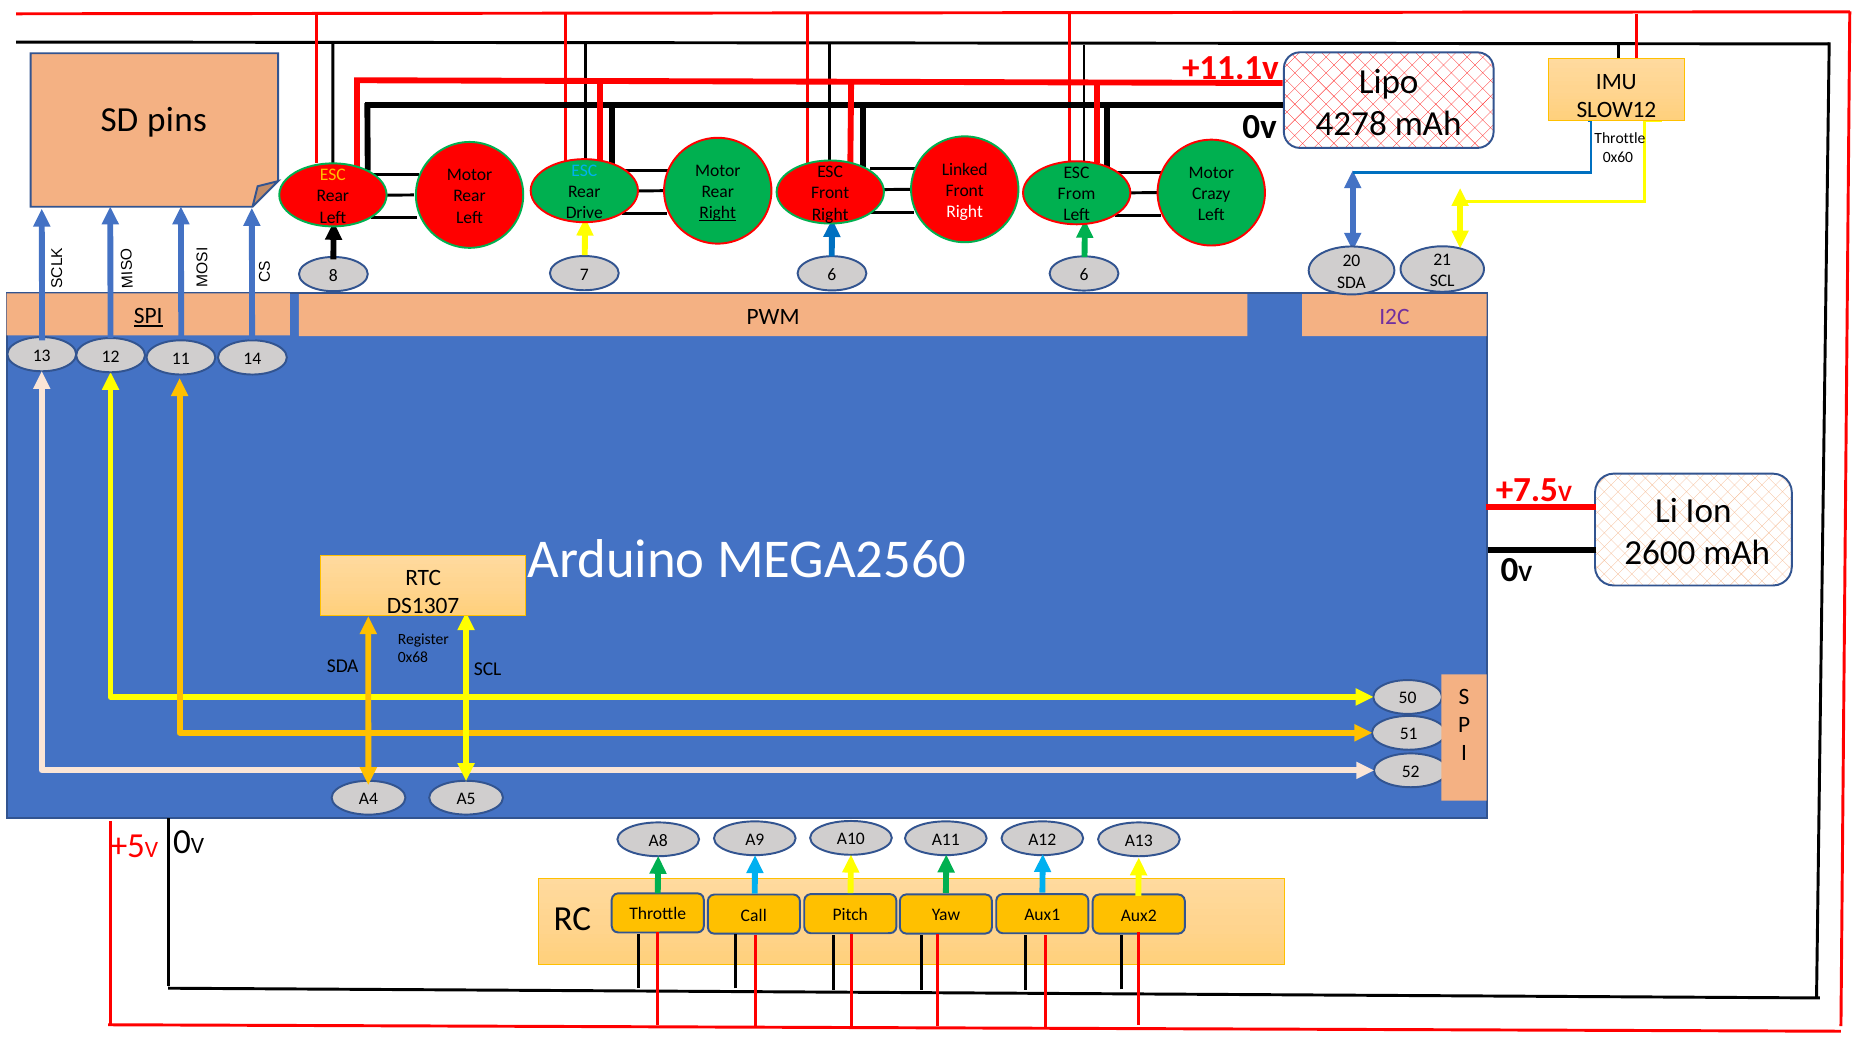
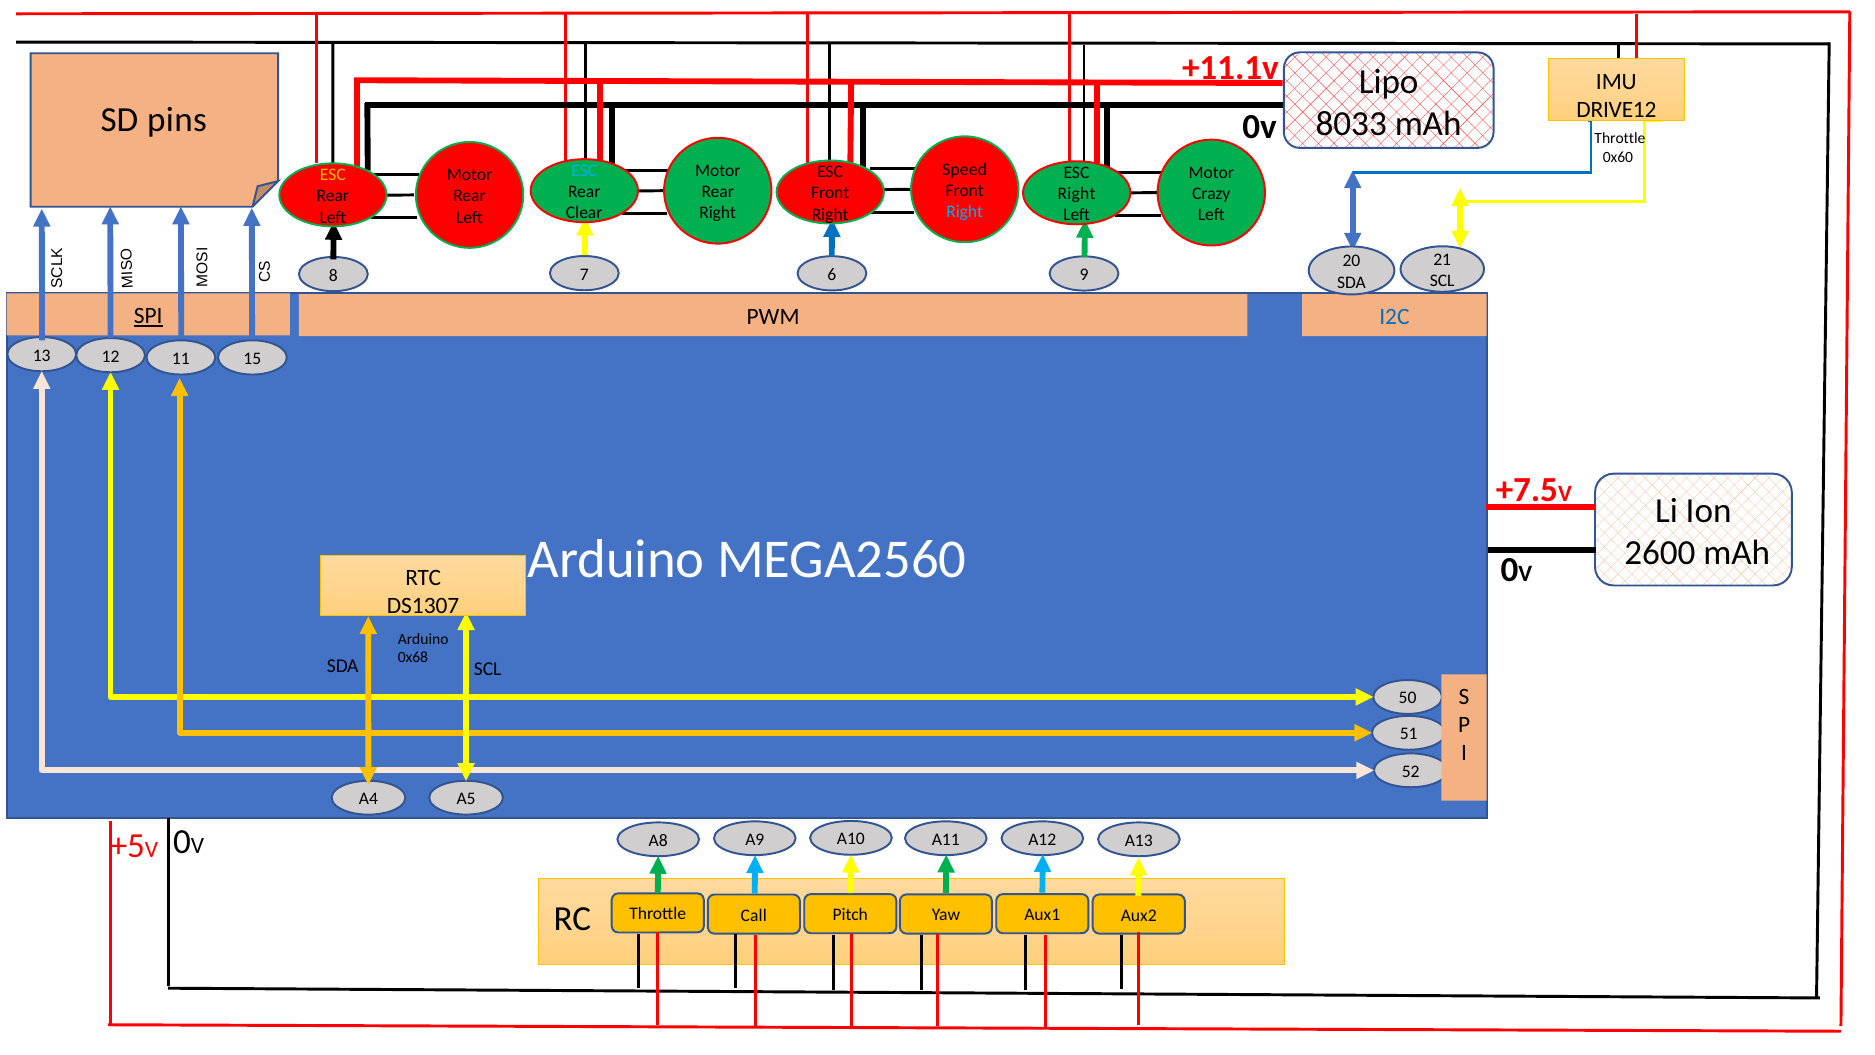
SLOW12: SLOW12 -> DRIVE12 (1616, 110)
4278: 4278 -> 8033 (1351, 124)
Linked: Linked -> Speed (965, 169)
From: From -> Right (1077, 194)
Right colour: white -> light blue (965, 212)
Drive: Drive -> Clear (584, 213)
Right underline: present -> none (718, 213)
6 6: 6 -> 9 (1084, 275)
I2C colour: purple -> blue (1394, 317)
14: 14 -> 15 (252, 358)
Register: Register -> Arduino (423, 639)
